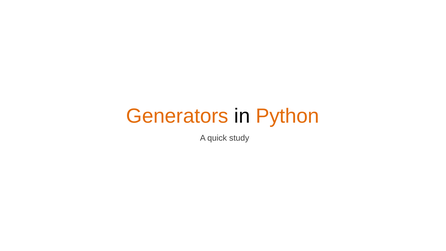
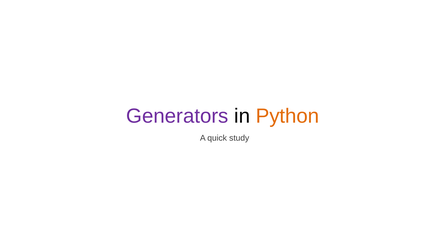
Generators colour: orange -> purple (177, 116)
